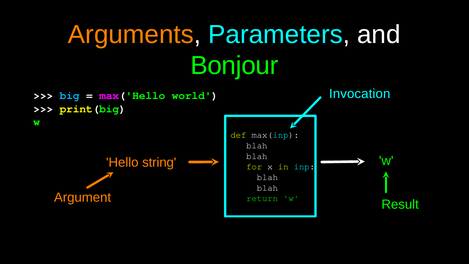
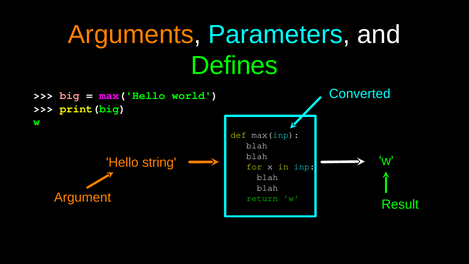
Bonjour: Bonjour -> Defines (234, 66)
Invocation: Invocation -> Converted (360, 94)
big colour: light blue -> pink (70, 95)
